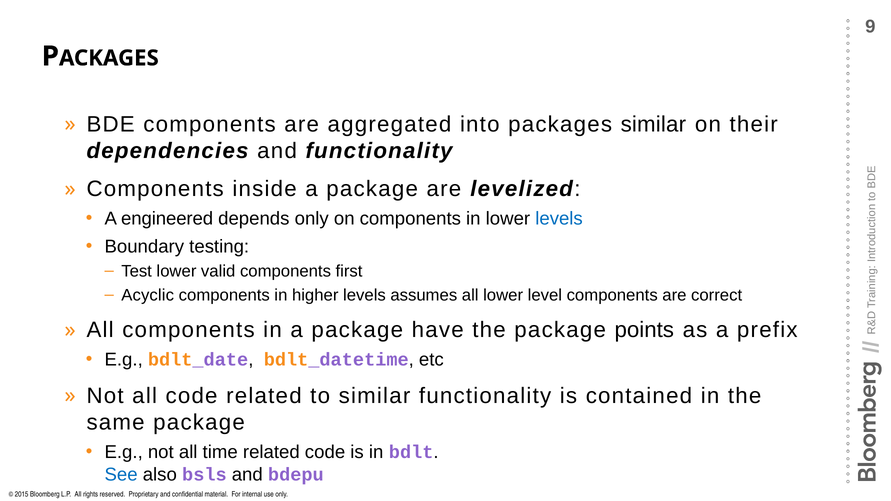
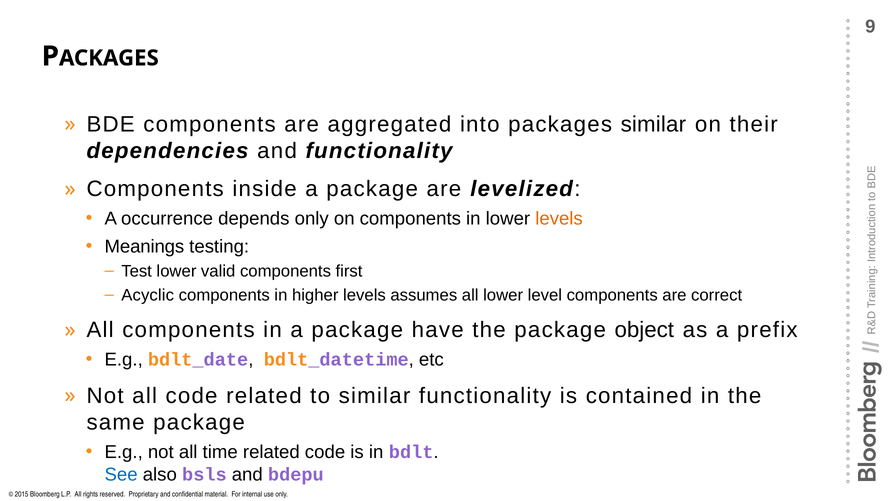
engineered: engineered -> occurrence (167, 219)
levels colour: blue -> orange (559, 219)
Boundary: Boundary -> Meanings (144, 247)
points: points -> object (644, 330)
